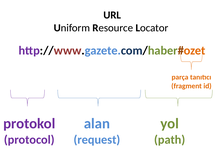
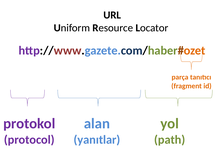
request: request -> yanıtlar (97, 140)
